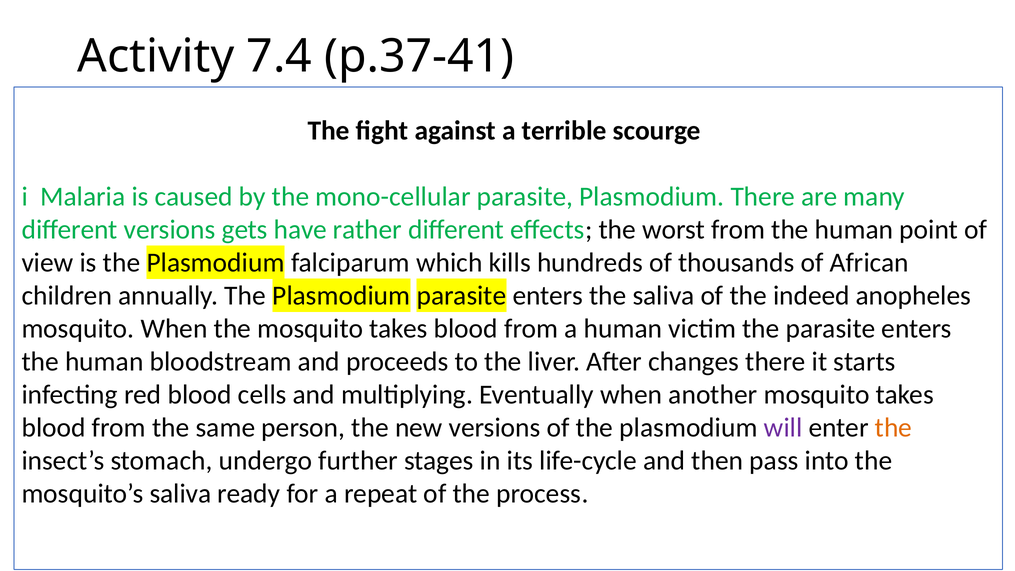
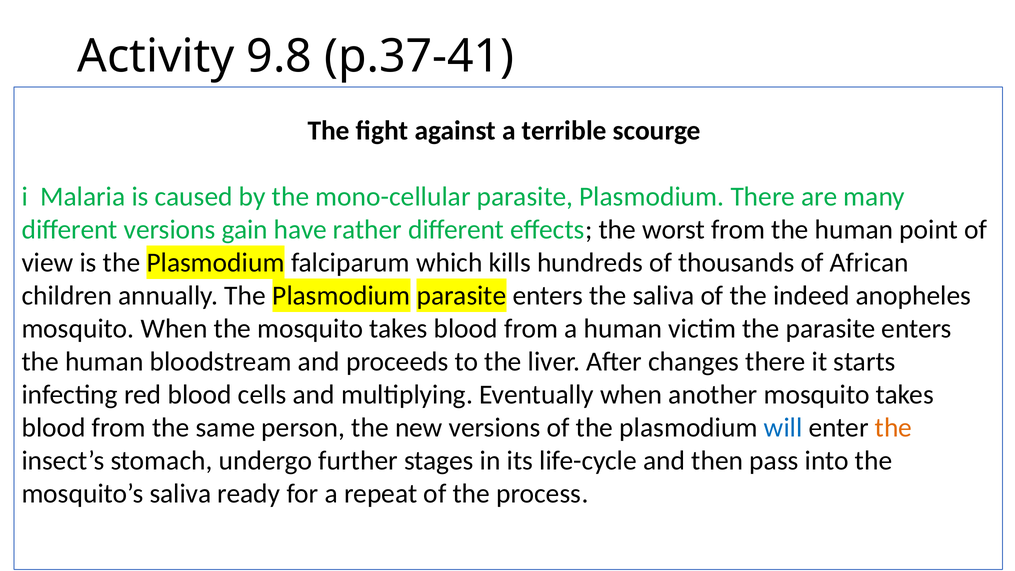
7.4: 7.4 -> 9.8 (279, 56)
gets: gets -> gain (245, 230)
will colour: purple -> blue (783, 428)
